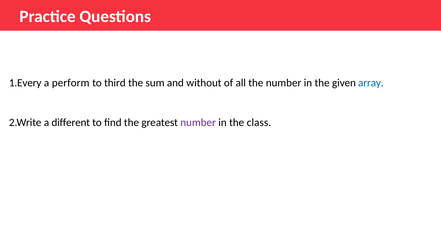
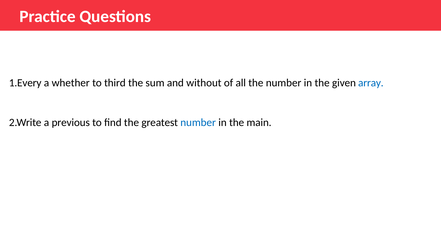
perform: perform -> whether (71, 83)
different: different -> previous (71, 122)
number colour: purple -> blue (198, 122)
class: class -> main (259, 122)
